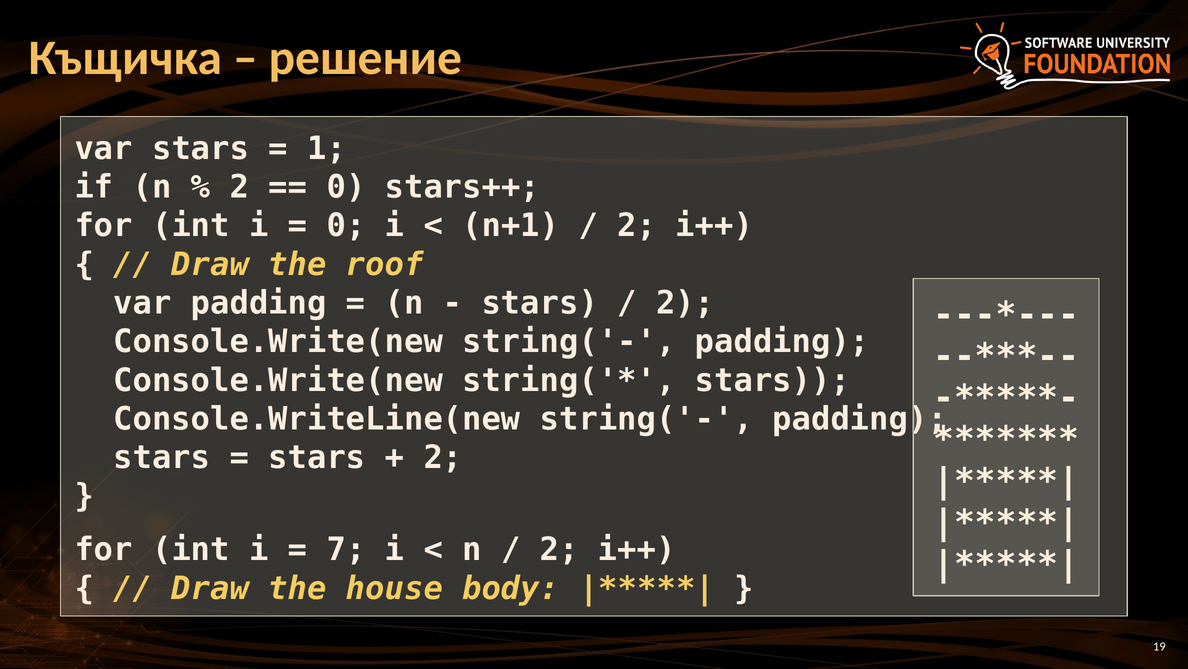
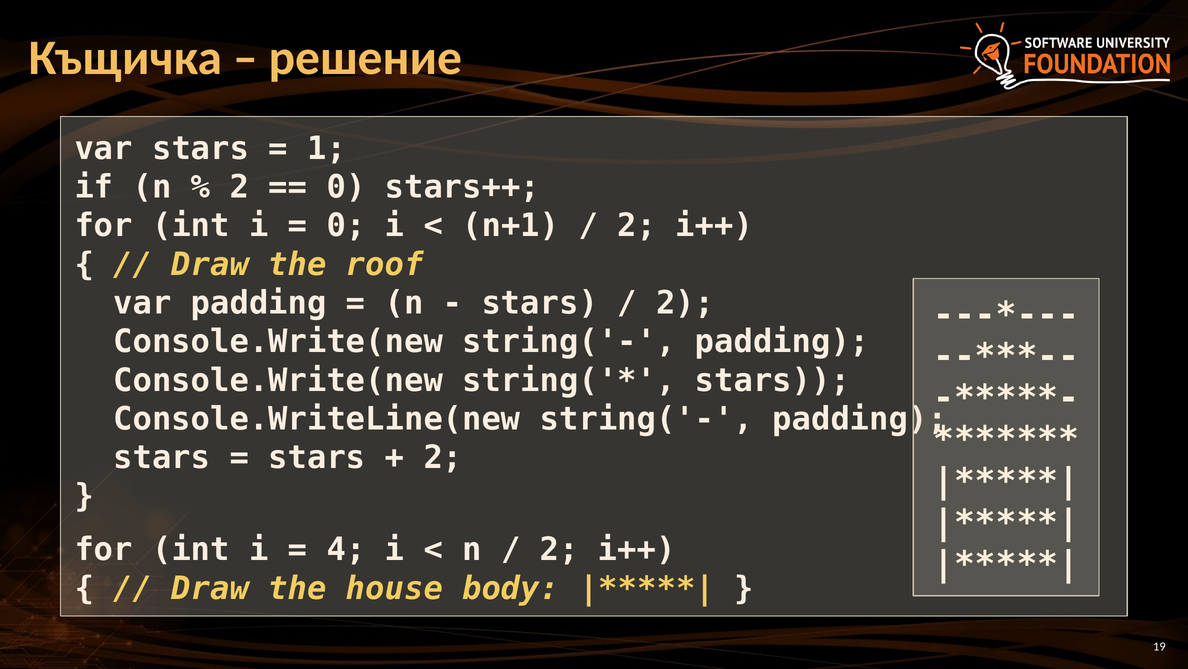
7: 7 -> 4 (346, 549)
